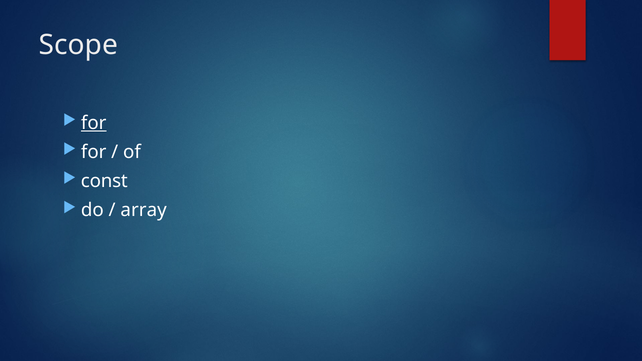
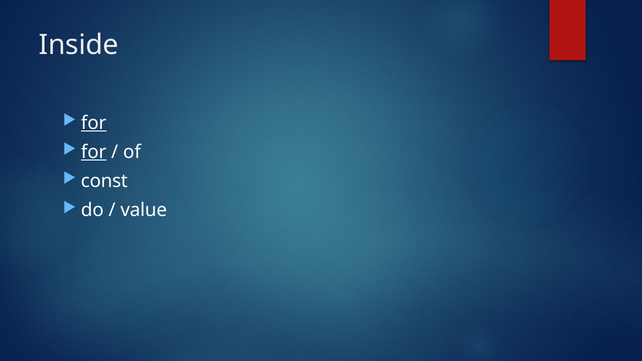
Scope: Scope -> Inside (79, 45)
for underline: none -> present (94, 152)
array: array -> value (144, 210)
